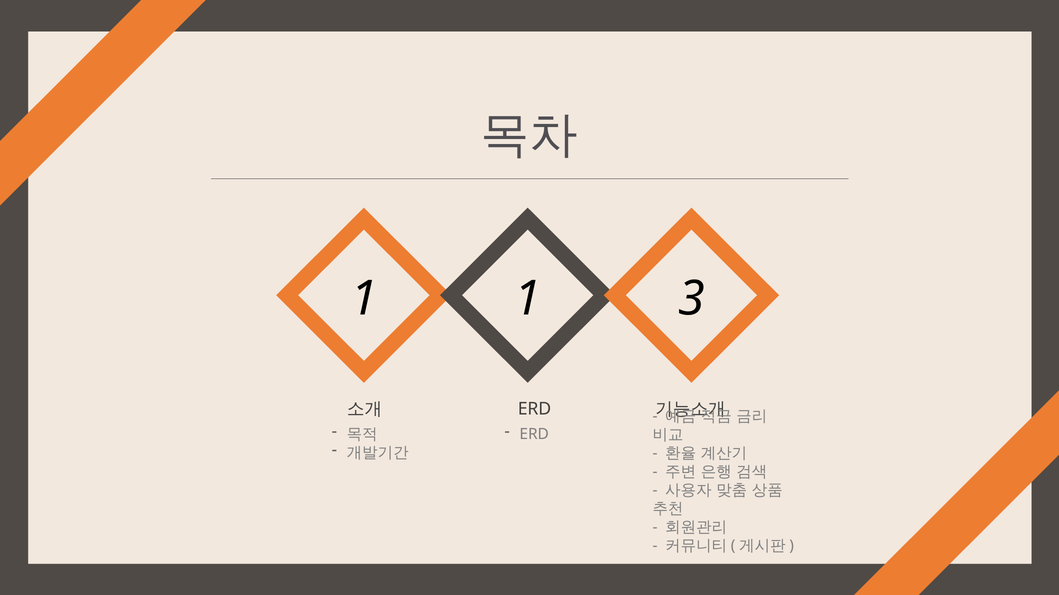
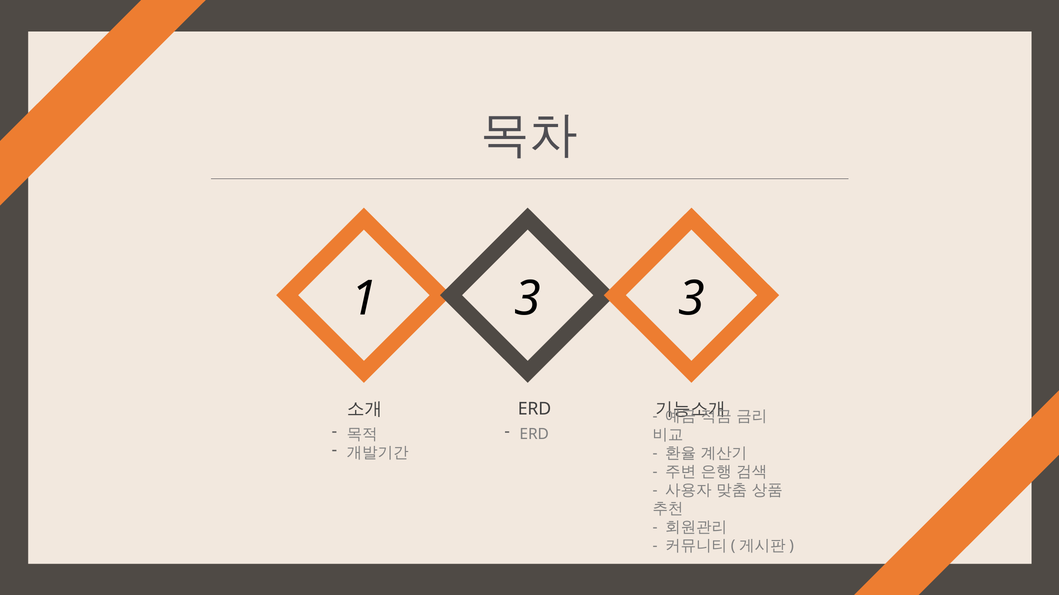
1 1: 1 -> 3 (528, 299)
